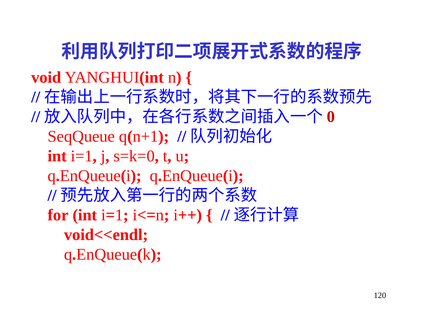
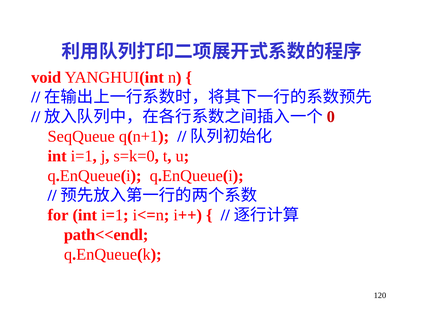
void<<endl: void<<endl -> path<<endl (106, 235)
